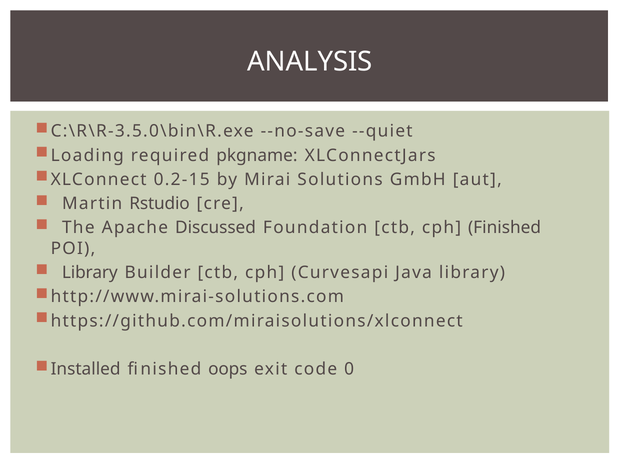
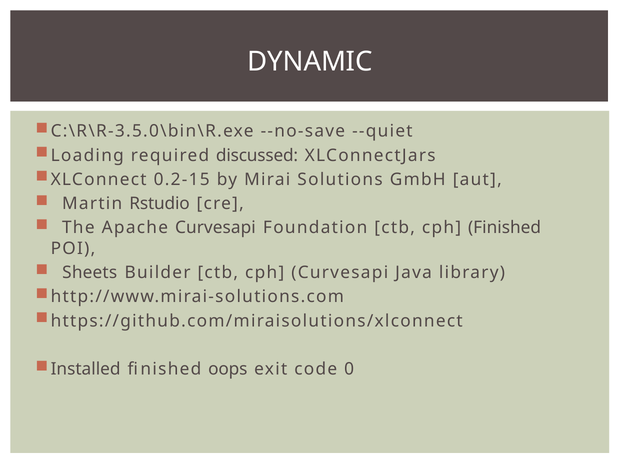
ANALYSIS: ANALYSIS -> DYNAMIC (310, 62)
pkgname: pkgname -> discussed (257, 155)
Apache Discussed: Discussed -> Curvesapi (215, 228)
Library: Library -> Sheets (90, 273)
